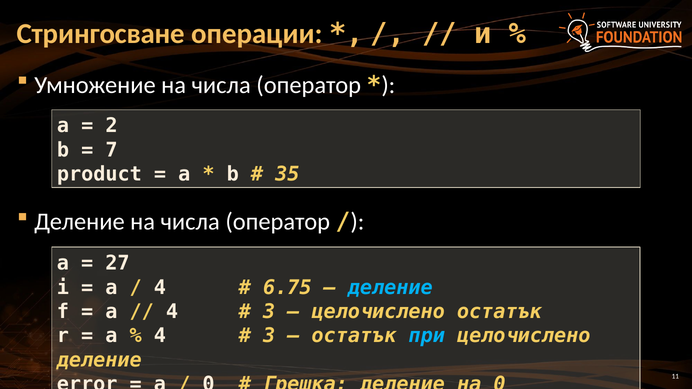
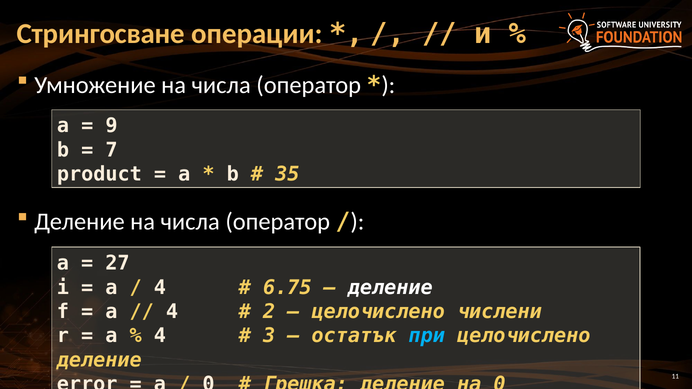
2: 2 -> 9 (112, 126)
деление colour: light blue -> white (390, 288)
3: 3 -> 2 (269, 312)
целочислено остатък: остатък -> числени (499, 312)
